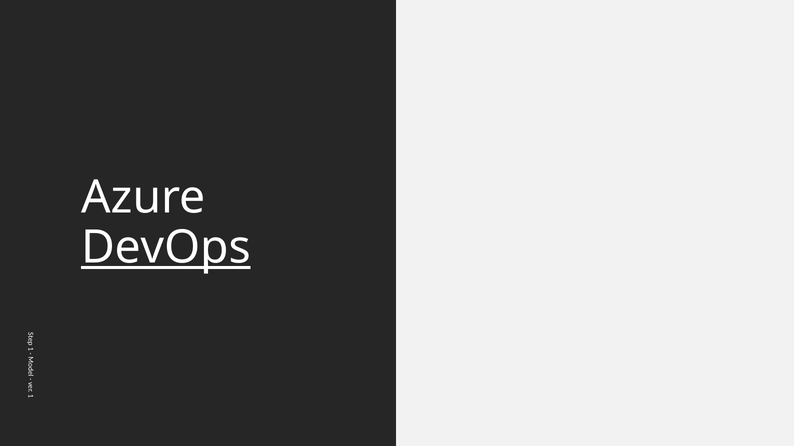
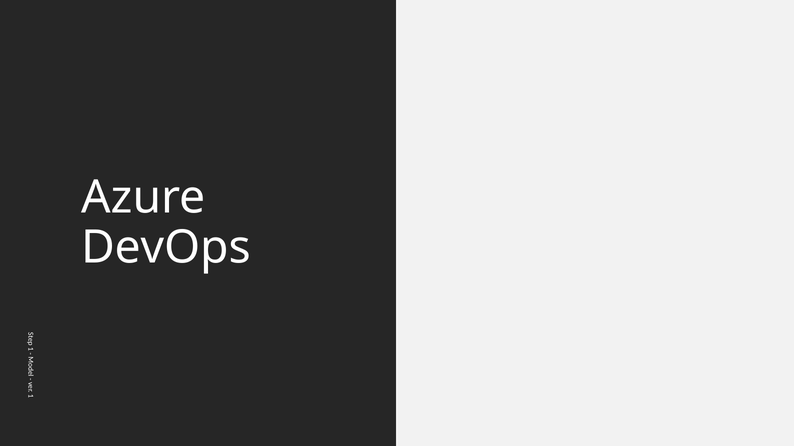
DevOps underline: present -> none (166, 248)
